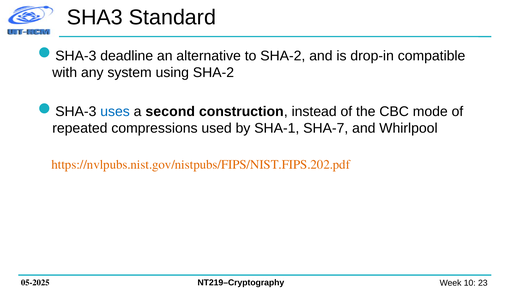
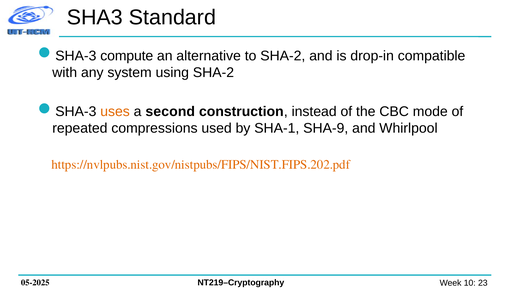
deadline: deadline -> compute (127, 56)
uses colour: blue -> orange (115, 112)
SHA-7: SHA-7 -> SHA-9 (326, 128)
